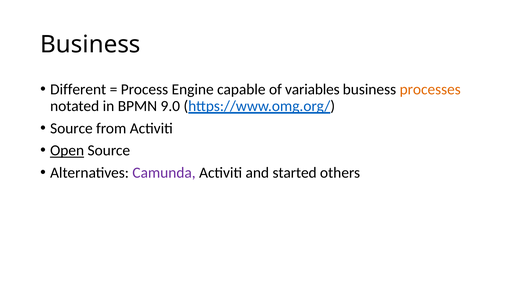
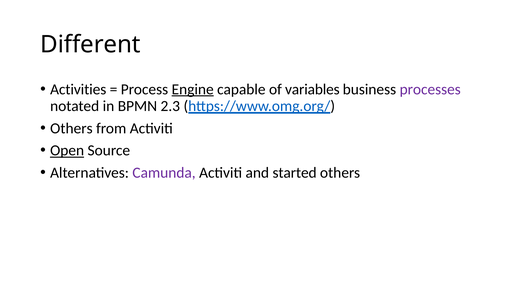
Business: Business -> Different (90, 44)
Different: Different -> Activities (78, 89)
Engine underline: none -> present (193, 89)
processes colour: orange -> purple (430, 89)
9.0: 9.0 -> 2.3 (170, 106)
Source: Source -> Others (71, 128)
